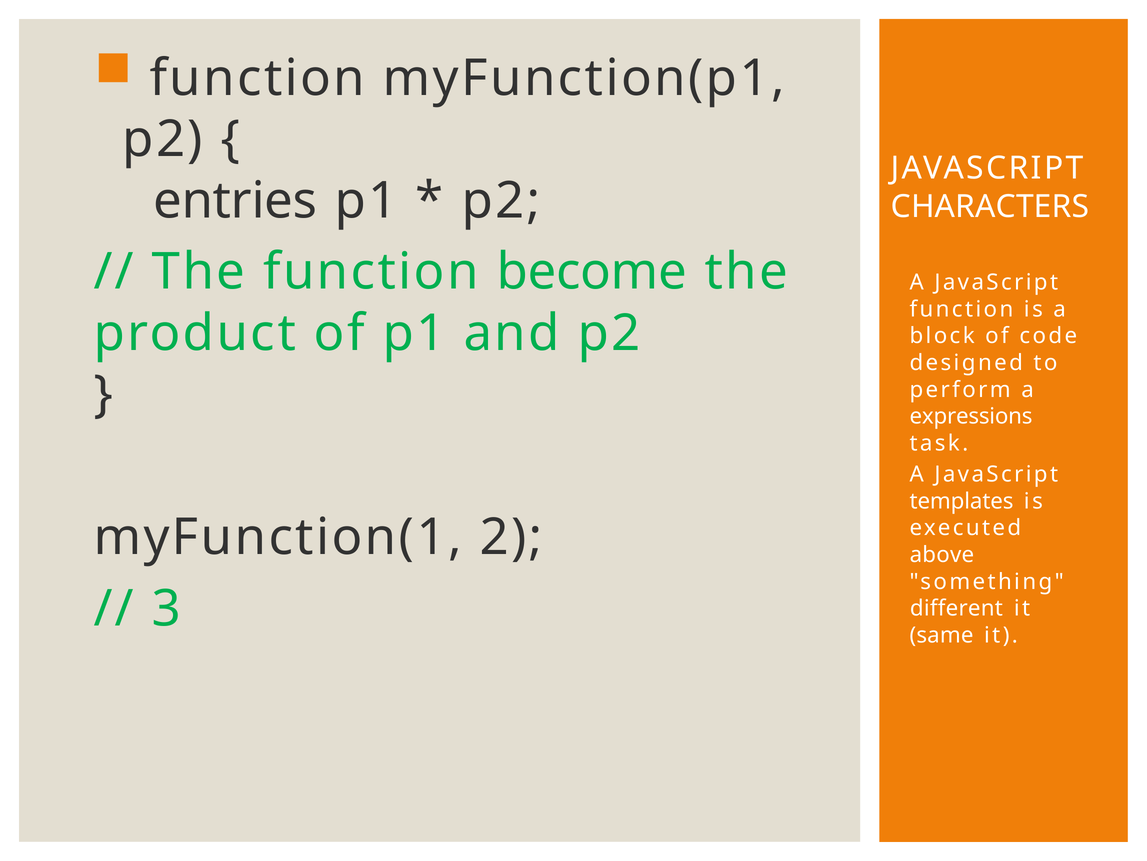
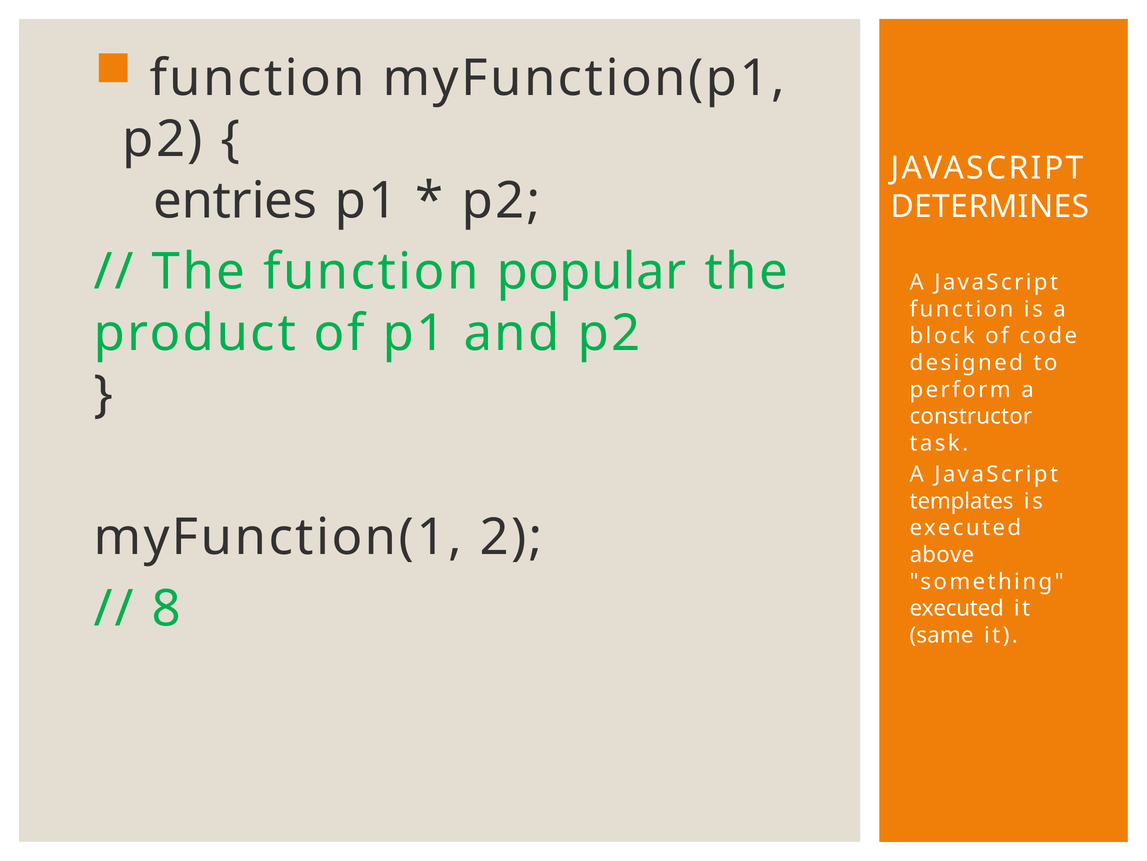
CHARACTERS: CHARACTERS -> DETERMINES (990, 206)
become: become -> popular (591, 272)
expressions: expressions -> constructor (971, 416)
3: 3 -> 8 (167, 608)
different: different -> executed (957, 608)
